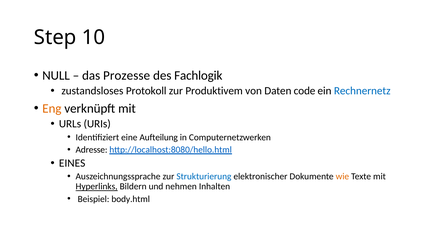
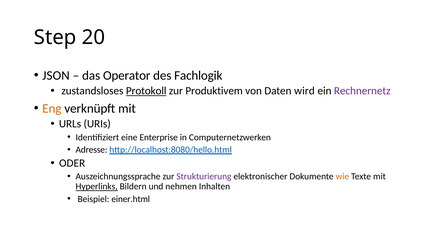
10: 10 -> 20 (93, 37)
NULL: NULL -> JSON (56, 75)
Prozesse: Prozesse -> Operator (127, 75)
Protokoll underline: none -> present (146, 91)
code: code -> wird (304, 91)
Rechnernetz colour: blue -> purple (362, 91)
Aufteilung: Aufteilung -> Enterprise (159, 137)
EINES: EINES -> ODER (72, 163)
Strukturierung colour: blue -> purple (204, 176)
body.html: body.html -> einer.html (131, 198)
